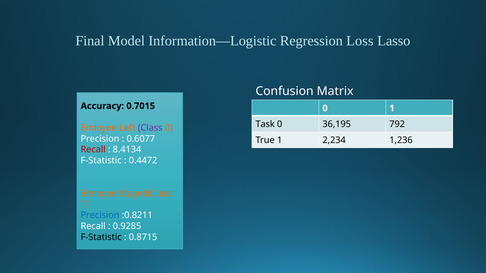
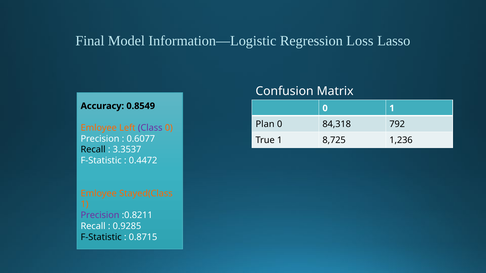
0.7015: 0.7015 -> 0.8549 (141, 106)
Task: Task -> Plan (265, 124)
36,195: 36,195 -> 84,318 (337, 124)
2,234: 2,234 -> 8,725 (334, 141)
Recall colour: red -> black (93, 150)
8.4134: 8.4134 -> 3.3537 (127, 150)
Precision colour: blue -> purple (100, 215)
